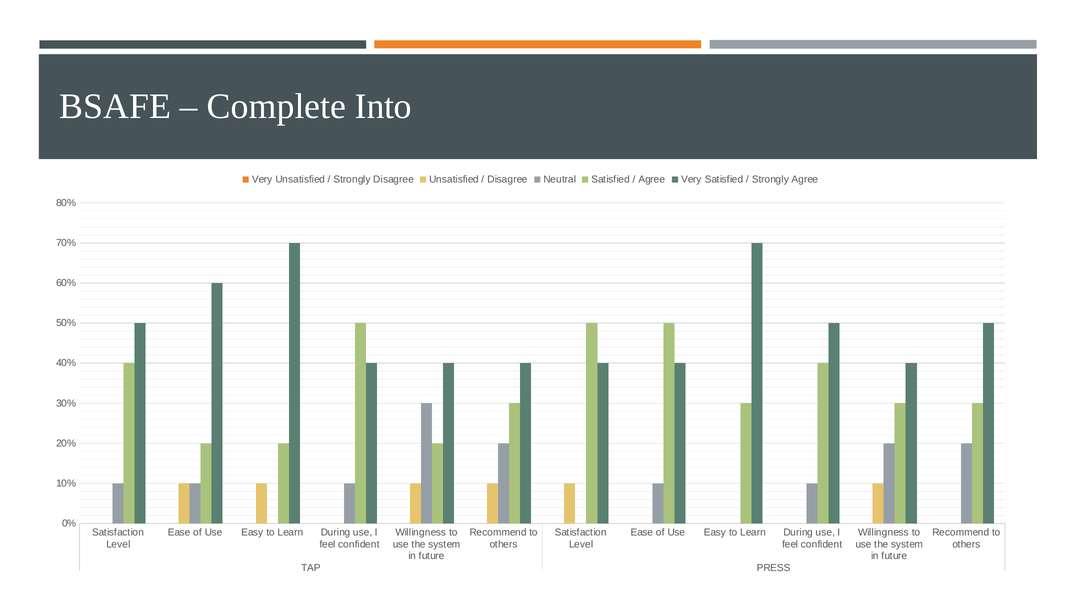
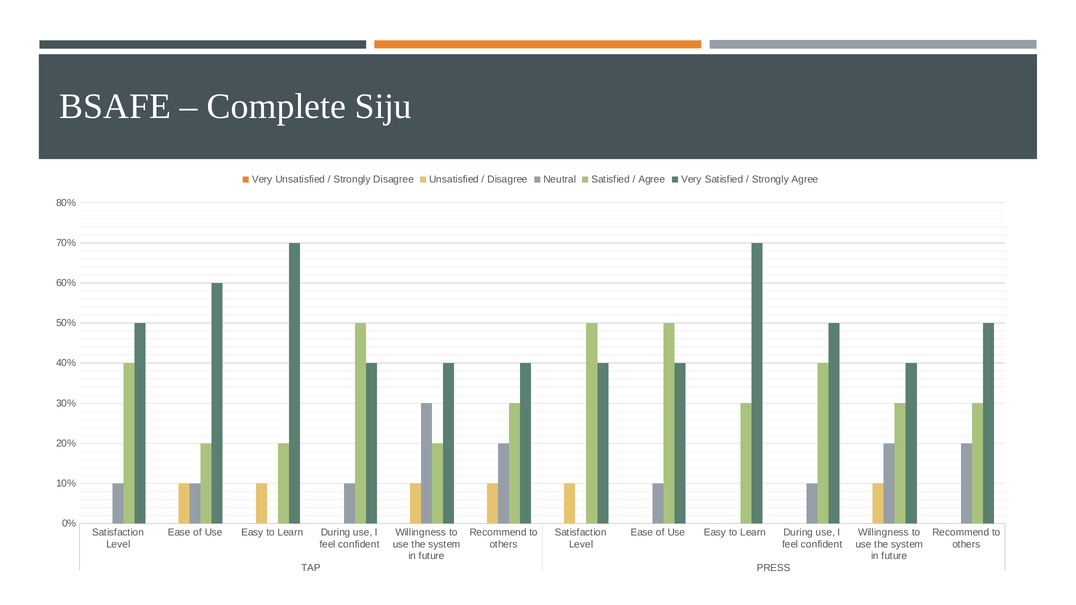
Into: Into -> Siju (383, 106)
